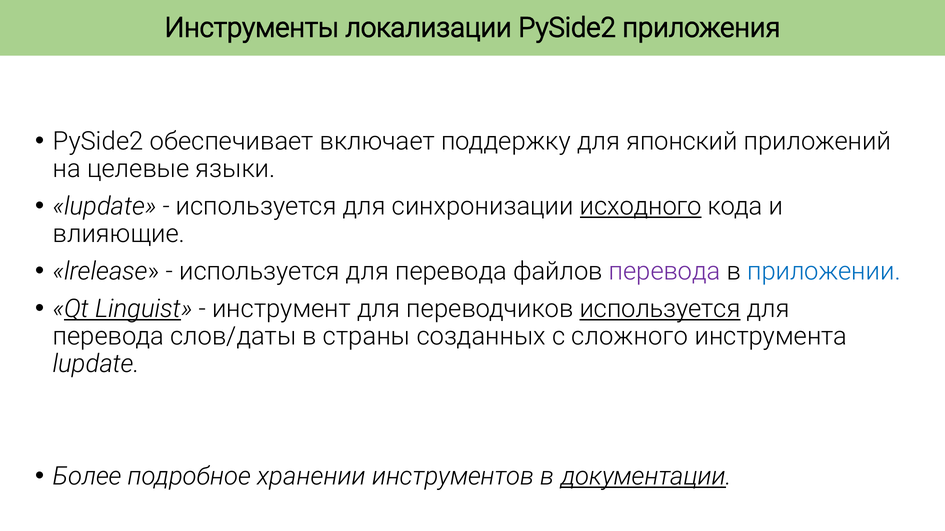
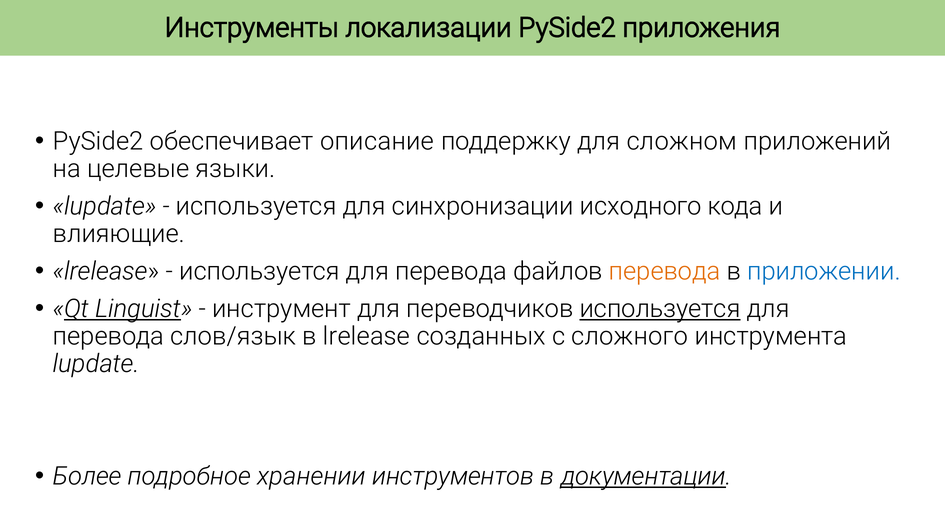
включает: включает -> описание (377, 141)
японский: японский -> сложном (682, 141)
исходного underline: present -> none (641, 207)
перевода colour: purple -> orange (665, 272)
слов/даты: слов/даты -> слов/язык (233, 337)
в страны: страны -> lrelease (367, 337)
